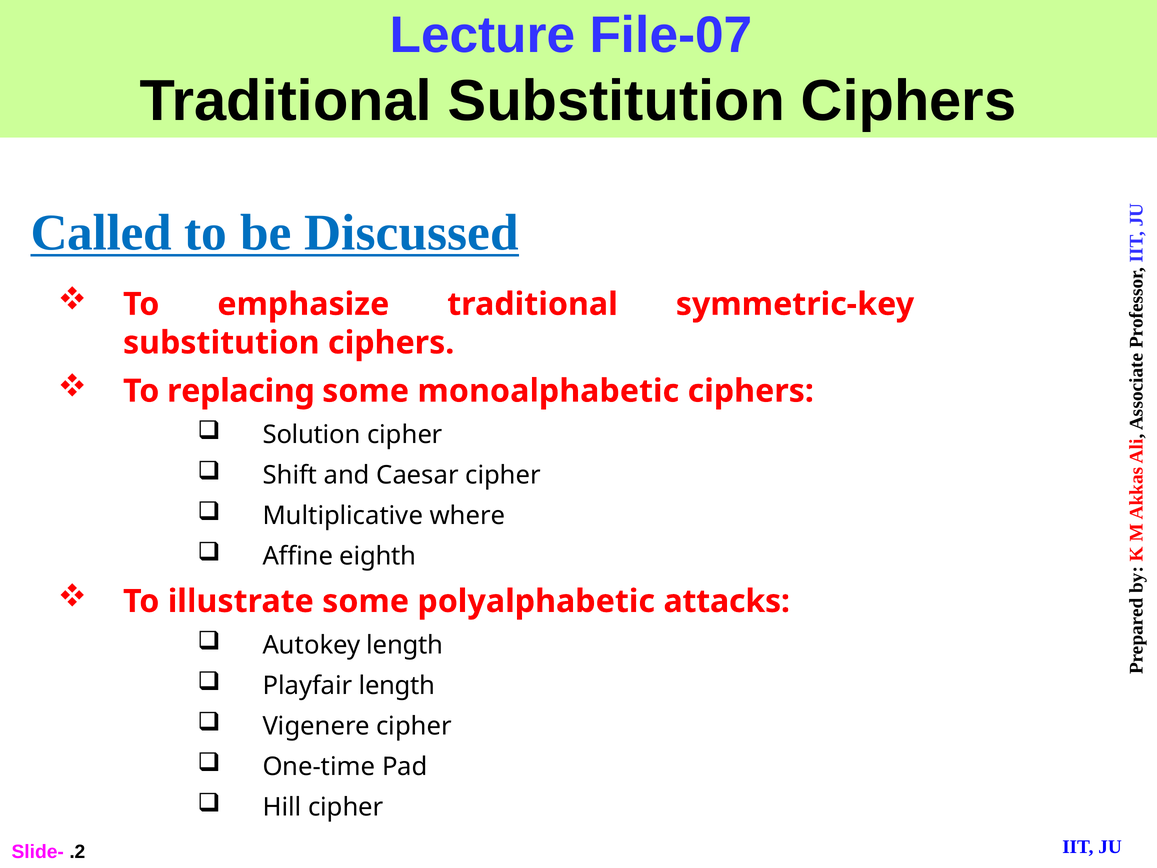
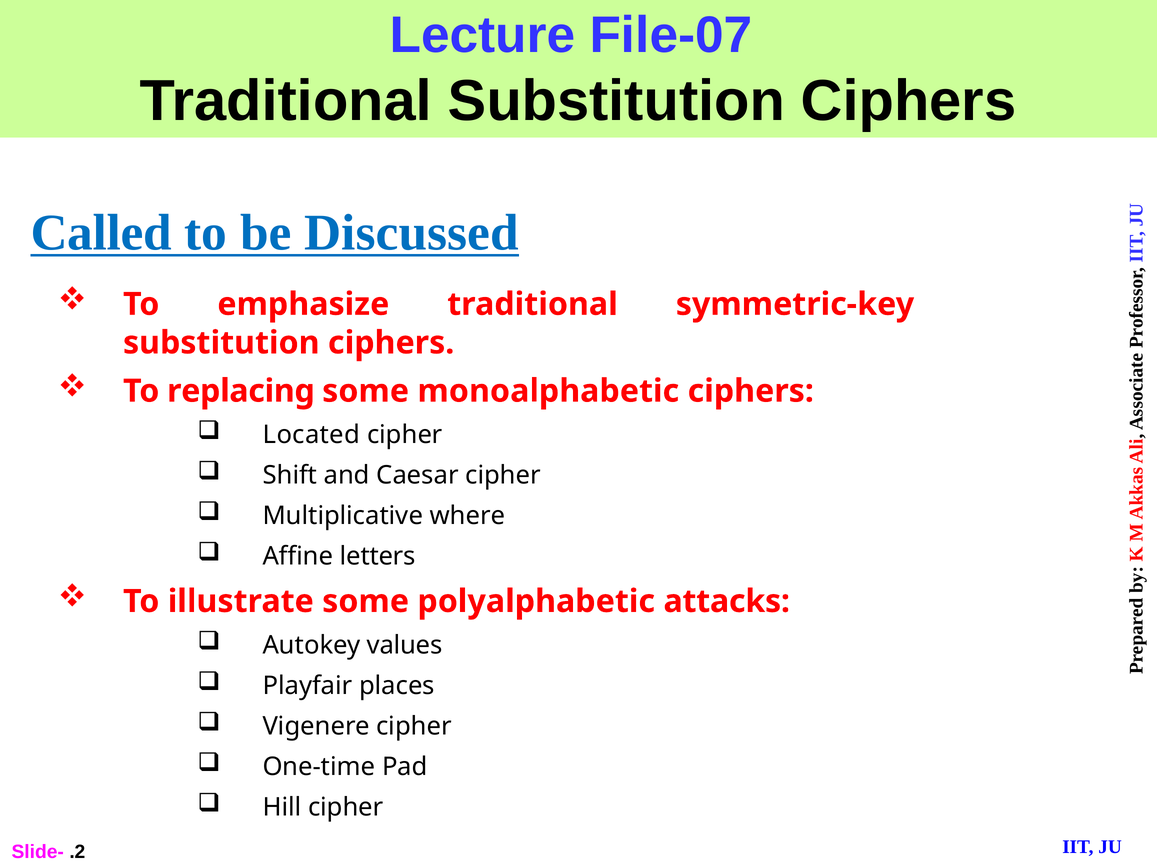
Solution: Solution -> Located (311, 435)
eighth: eighth -> letters (378, 556)
Autokey length: length -> values (405, 645)
Playfair length: length -> places (397, 686)
